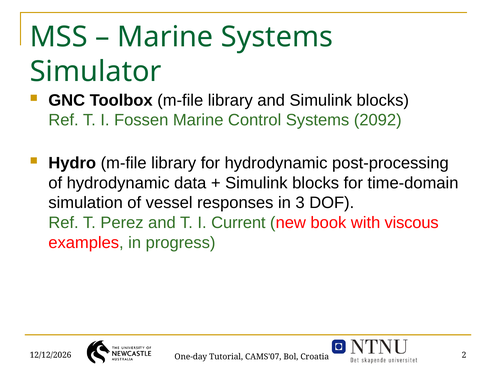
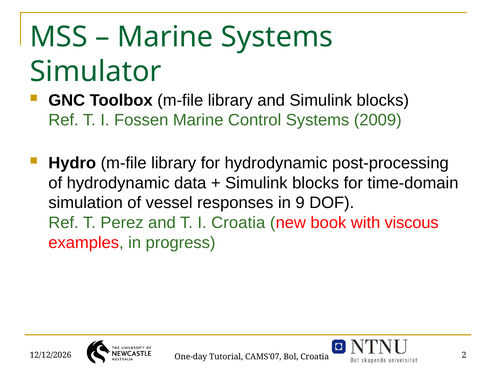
2092: 2092 -> 2009 (378, 120)
3: 3 -> 9 (300, 203)
I Current: Current -> Croatia (238, 223)
